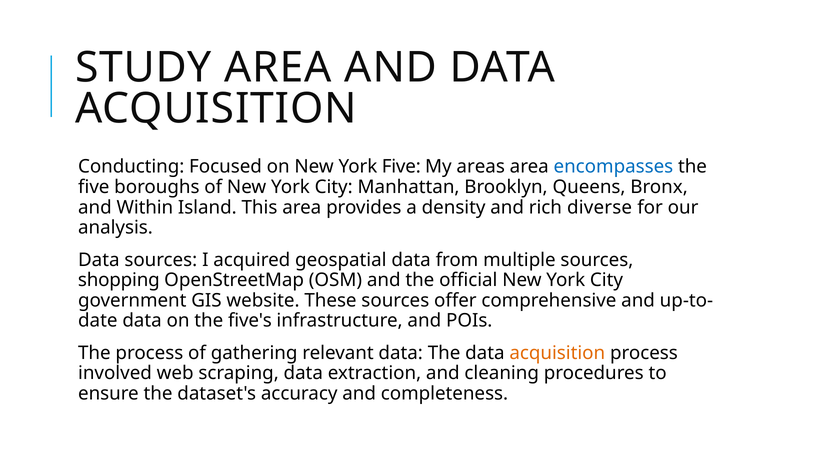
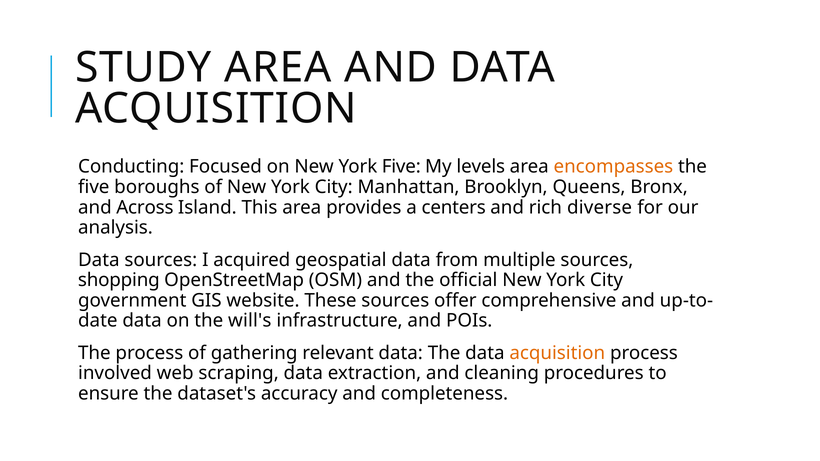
areas: areas -> levels (481, 167)
encompasses colour: blue -> orange (613, 167)
Within: Within -> Across (145, 207)
density: density -> centers (454, 207)
five's: five's -> will's (250, 321)
